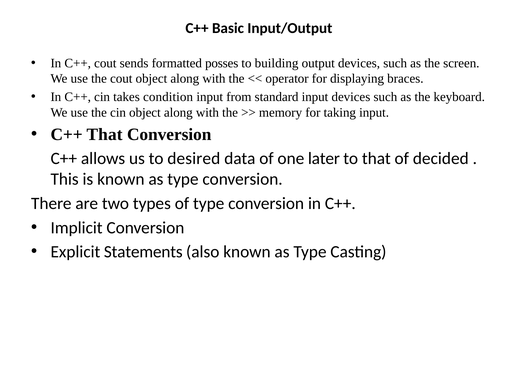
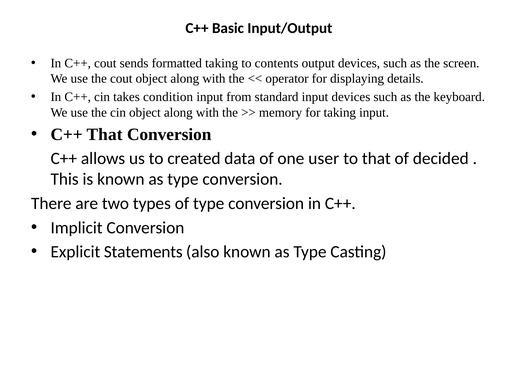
formatted posses: posses -> taking (222, 63)
building: building -> contents (277, 63)
braces: braces -> details (405, 79)
desired: desired -> created (194, 158)
later: later -> user (324, 158)
